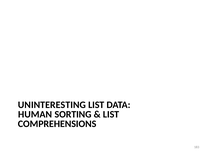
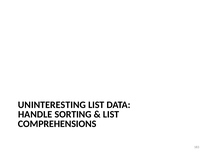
HUMAN: HUMAN -> HANDLE (35, 114)
